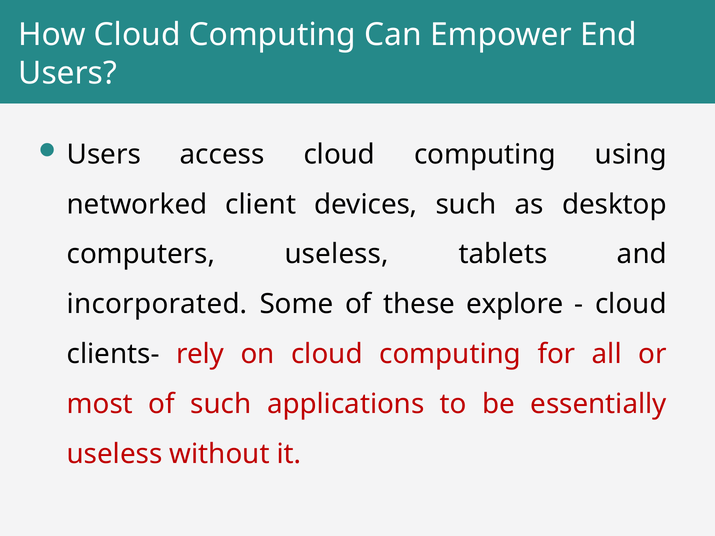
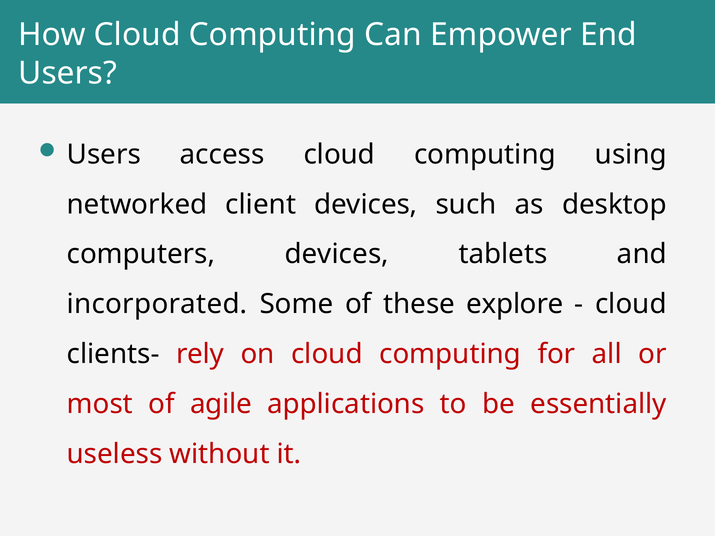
computers useless: useless -> devices (337, 254)
of such: such -> agile (221, 404)
